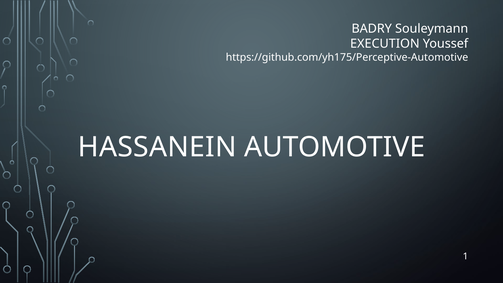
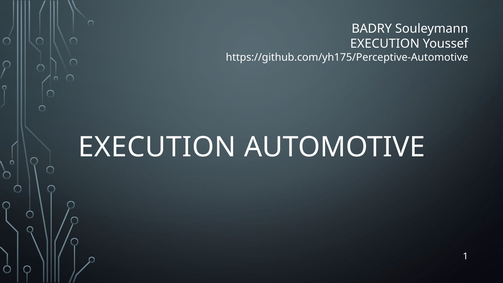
HASSANEIN: HASSANEIN -> EXECUTION (157, 147)
